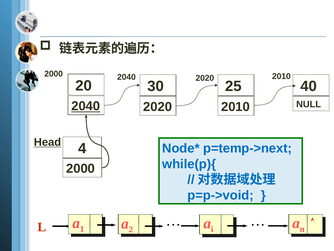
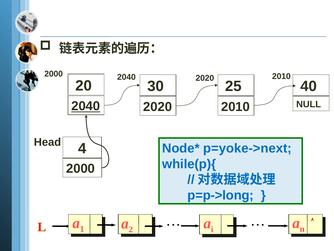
Head underline: present -> none (47, 142)
p=temp->next: p=temp->next -> p=yoke->next (248, 148)
p=p->void: p=p->void -> p=p->long (221, 195)
